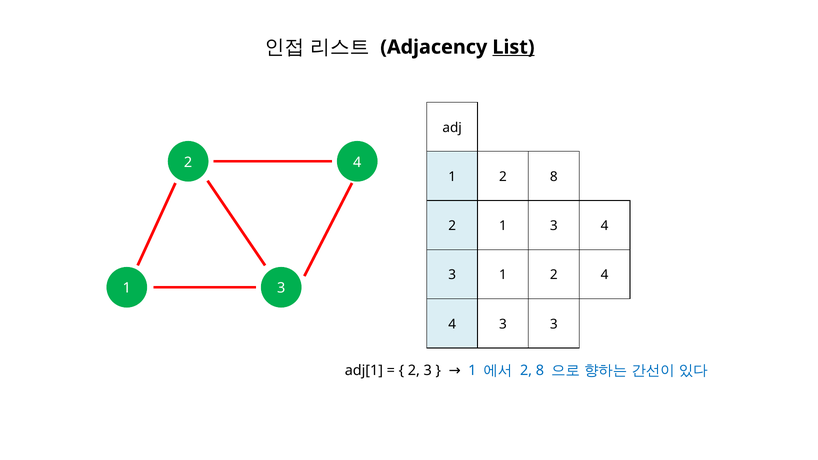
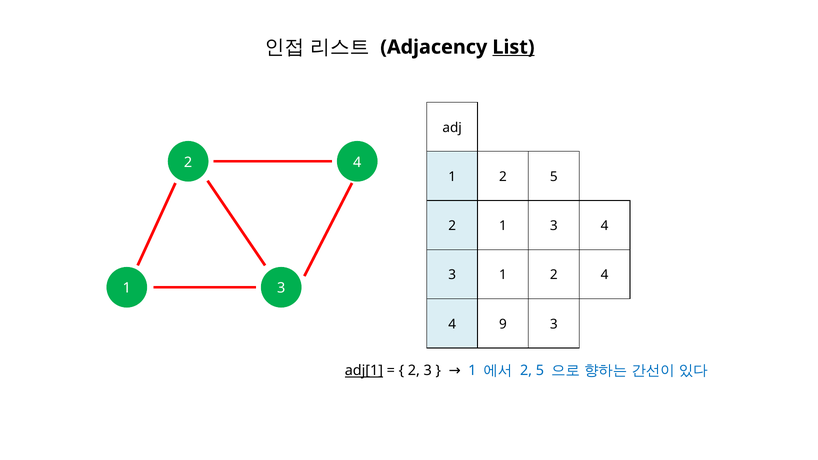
1 2 8: 8 -> 5 (554, 177)
3: 3 -> 9 (503, 324)
adj[1 underline: none -> present (364, 371)
8: 8 -> 5 (540, 371)
